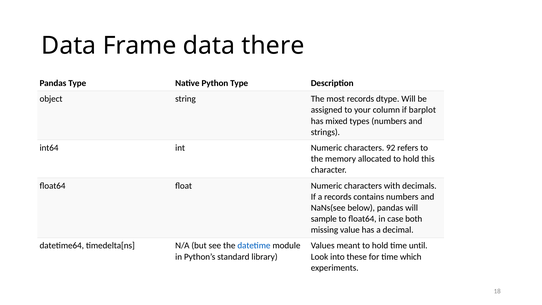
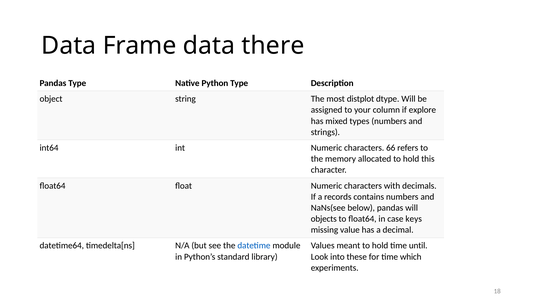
most records: records -> distplot (360, 99)
barplot: barplot -> explore (422, 110)
92: 92 -> 66 (391, 148)
sample: sample -> objects (324, 219)
both: both -> keys (414, 219)
